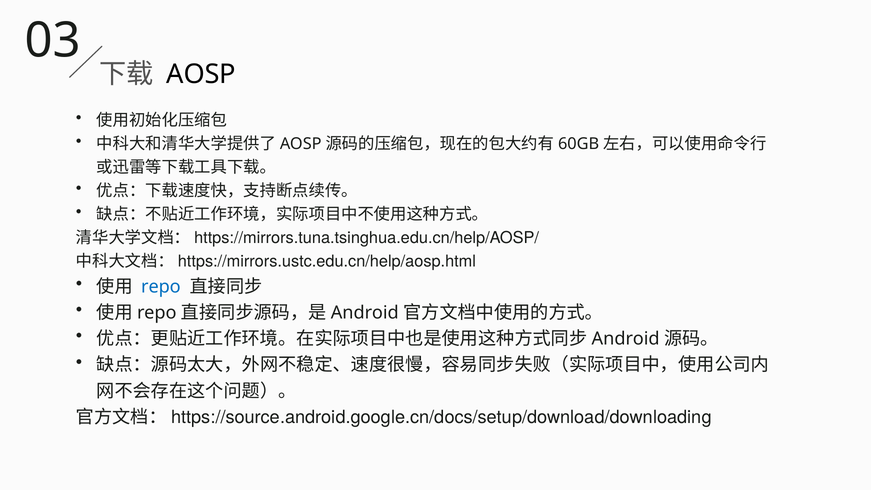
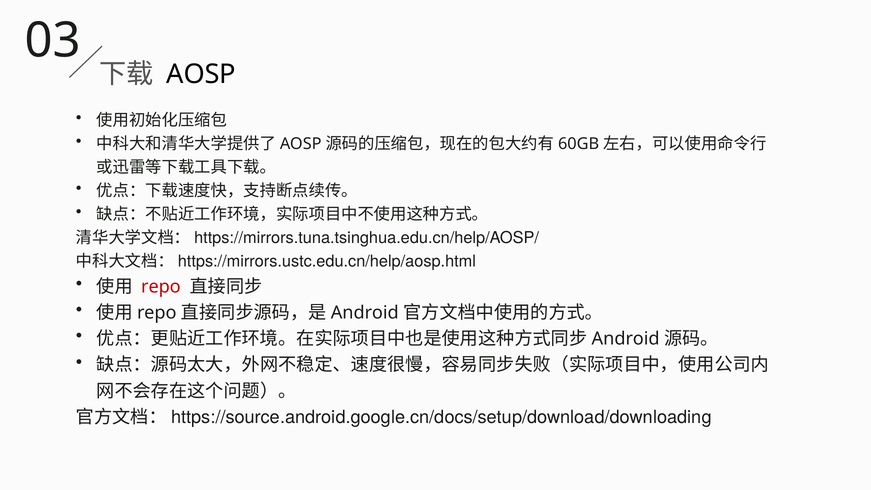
repo colour: blue -> red (161, 287)
